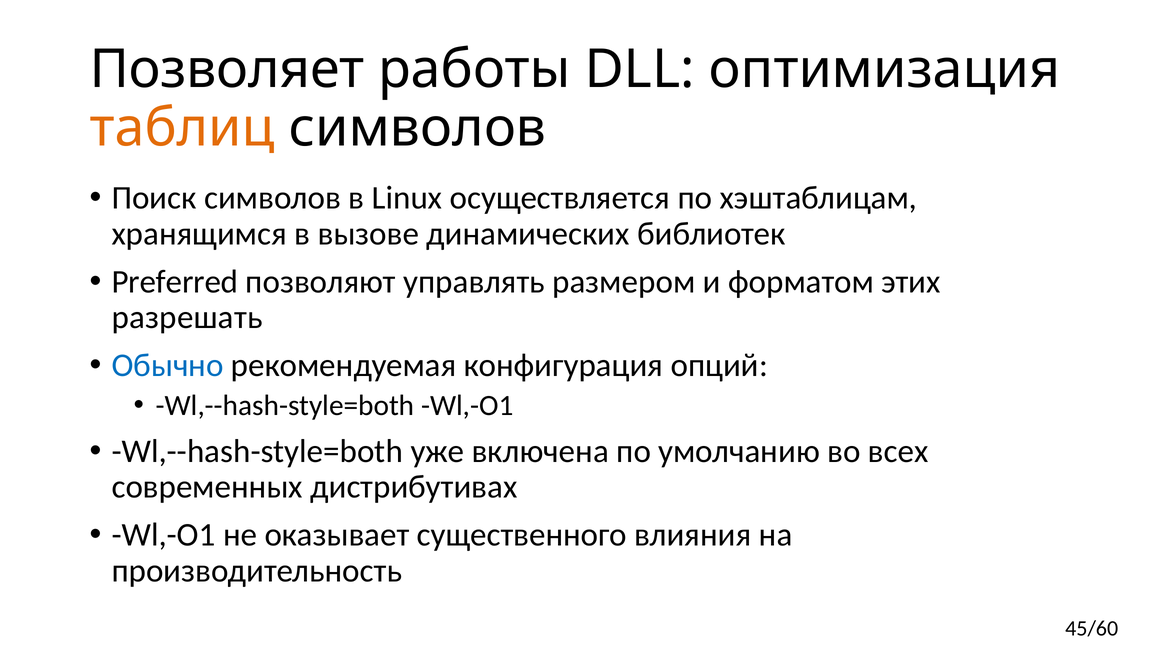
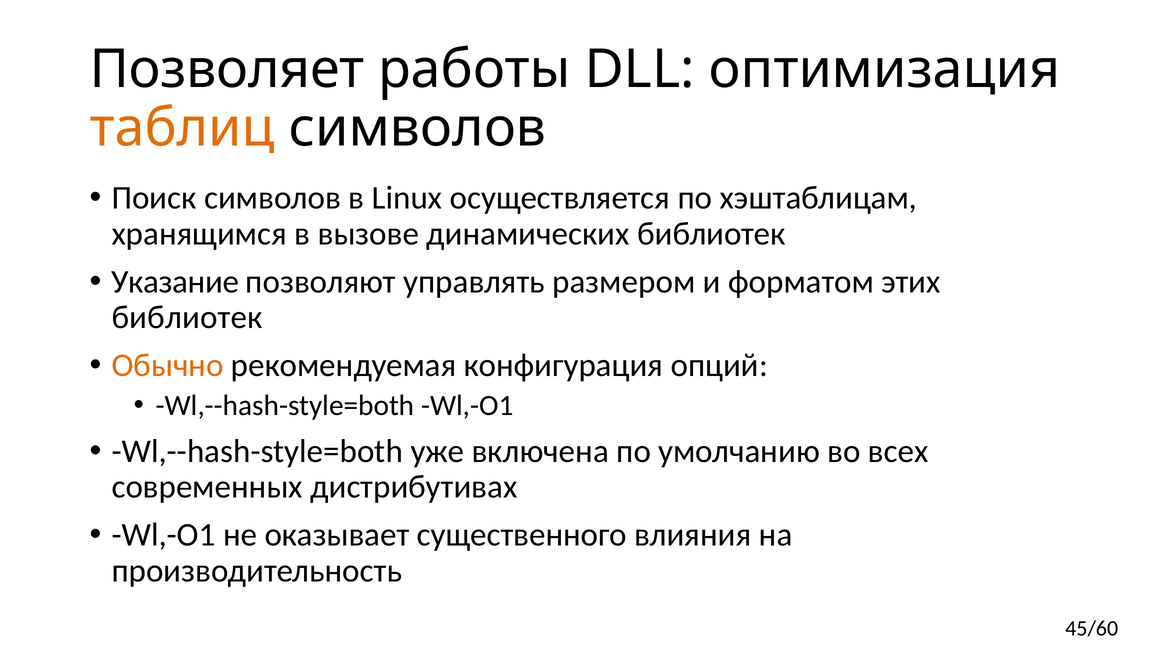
Preferred: Preferred -> Указание (175, 282)
разрешать: разрешать -> библиотек (187, 317)
Обычно colour: blue -> orange (168, 365)
